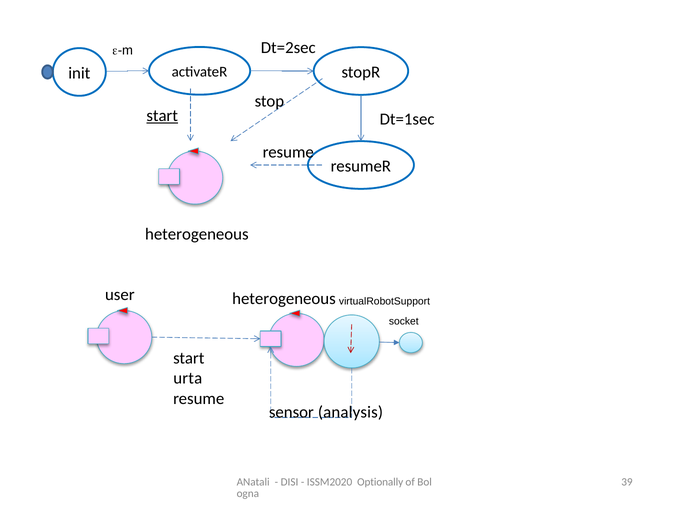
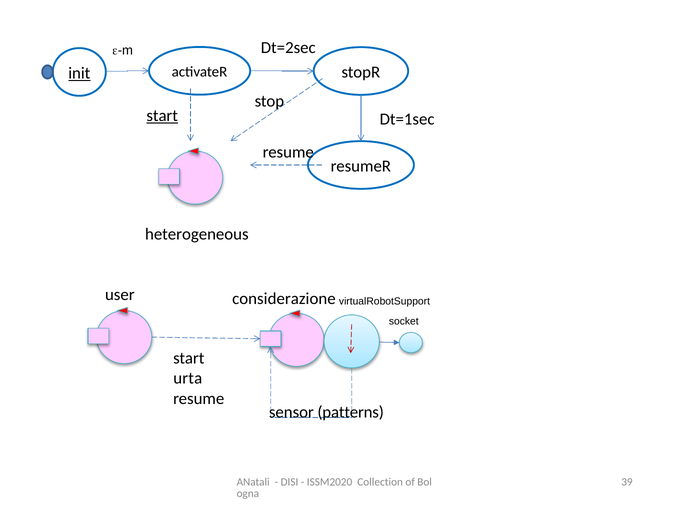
init underline: none -> present (79, 73)
heterogeneous: heterogeneous -> considerazione (284, 299)
analysis: analysis -> patterns (351, 412)
Optionally: Optionally -> Collection (380, 482)
